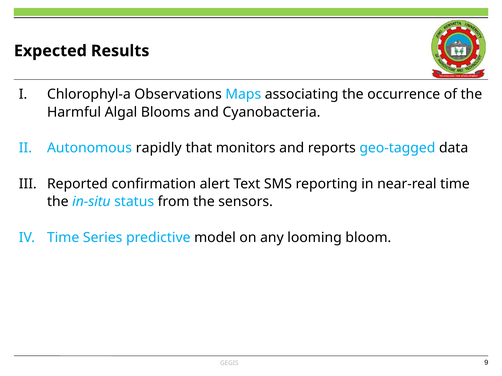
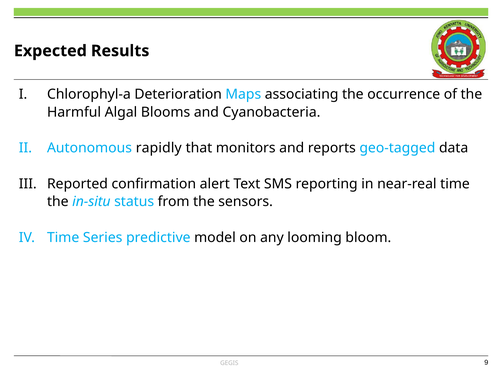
Observations: Observations -> Deterioration (178, 95)
